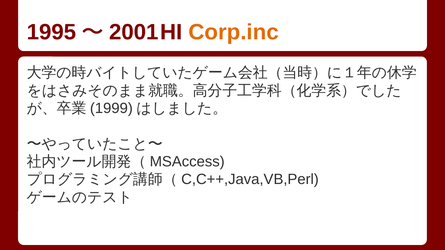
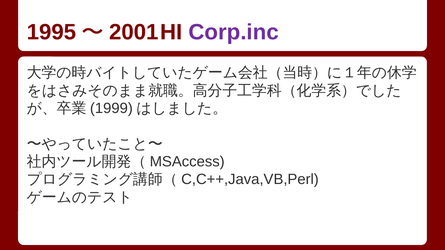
Corp.inc colour: orange -> purple (234, 32)
